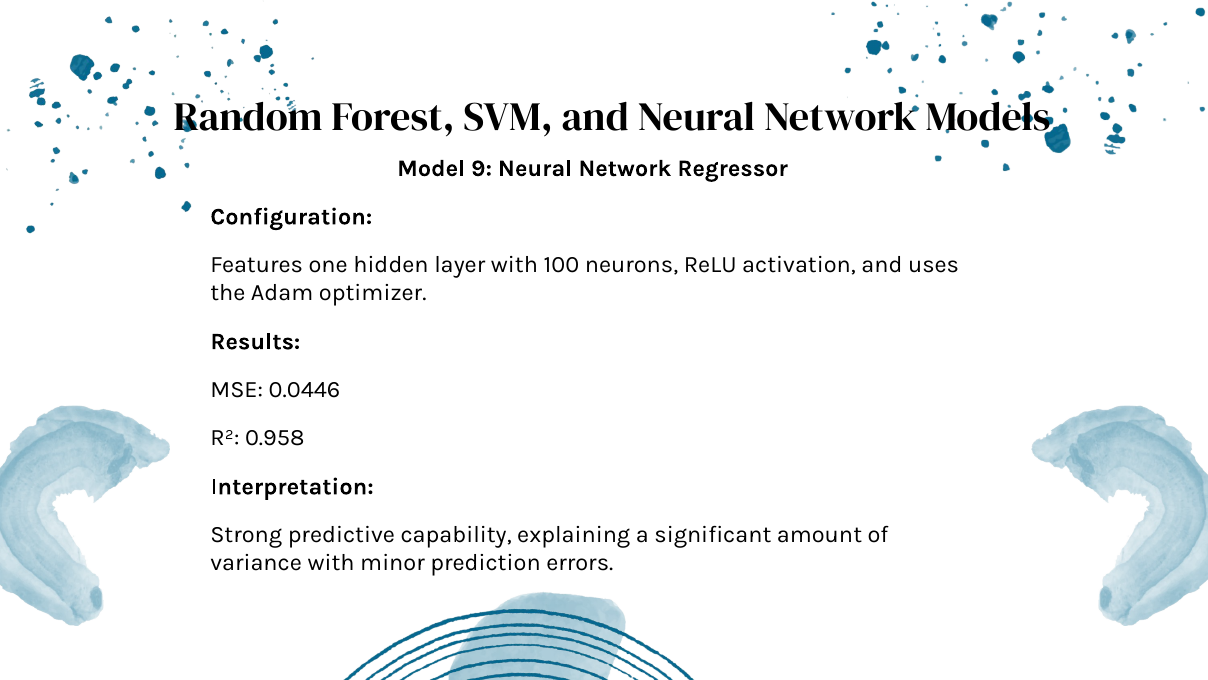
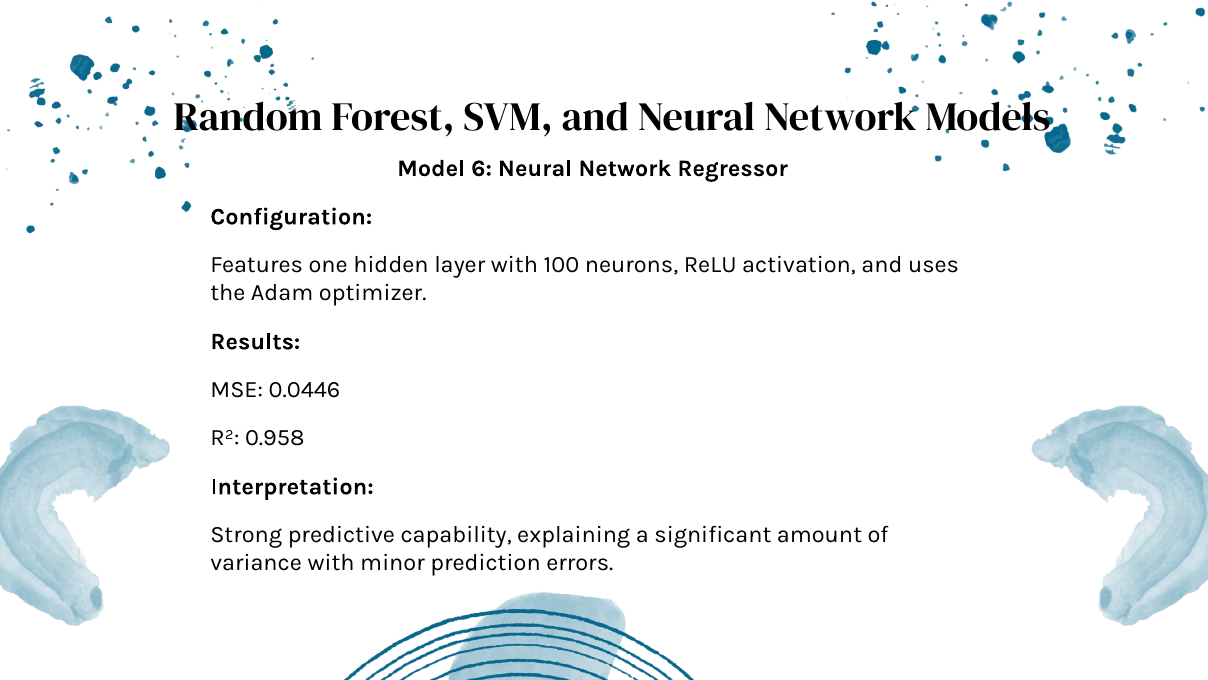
9: 9 -> 6 (482, 168)
